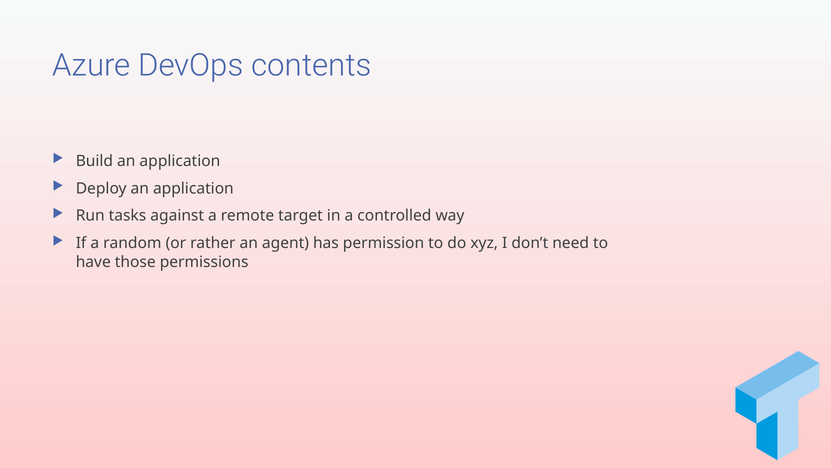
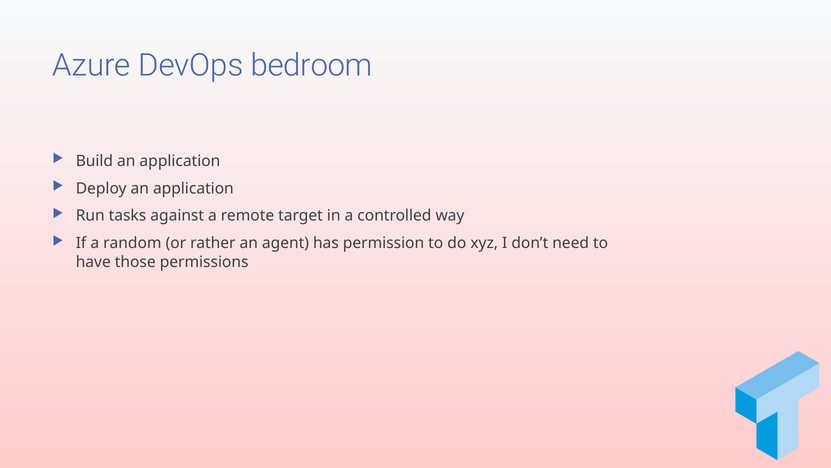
contents: contents -> bedroom (312, 66)
